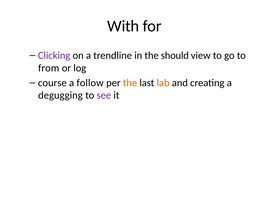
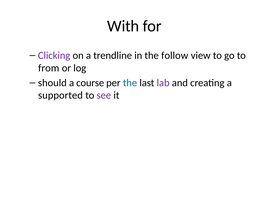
should: should -> follow (175, 55)
course: course -> should (52, 83)
follow: follow -> course (90, 83)
the colour: orange -> blue (130, 83)
lab colour: orange -> purple (163, 83)
degugging: degugging -> supported (60, 95)
